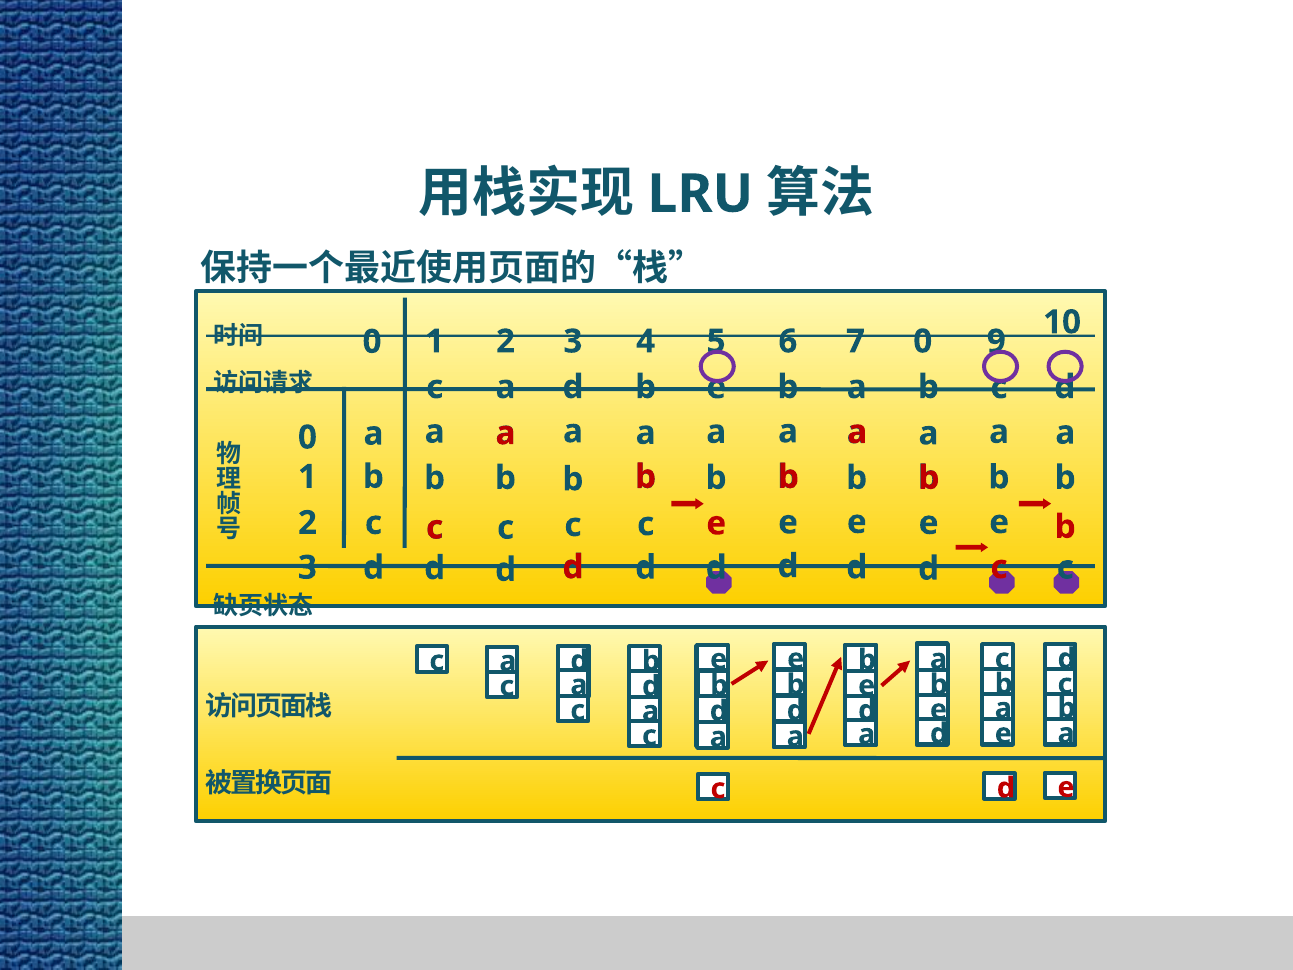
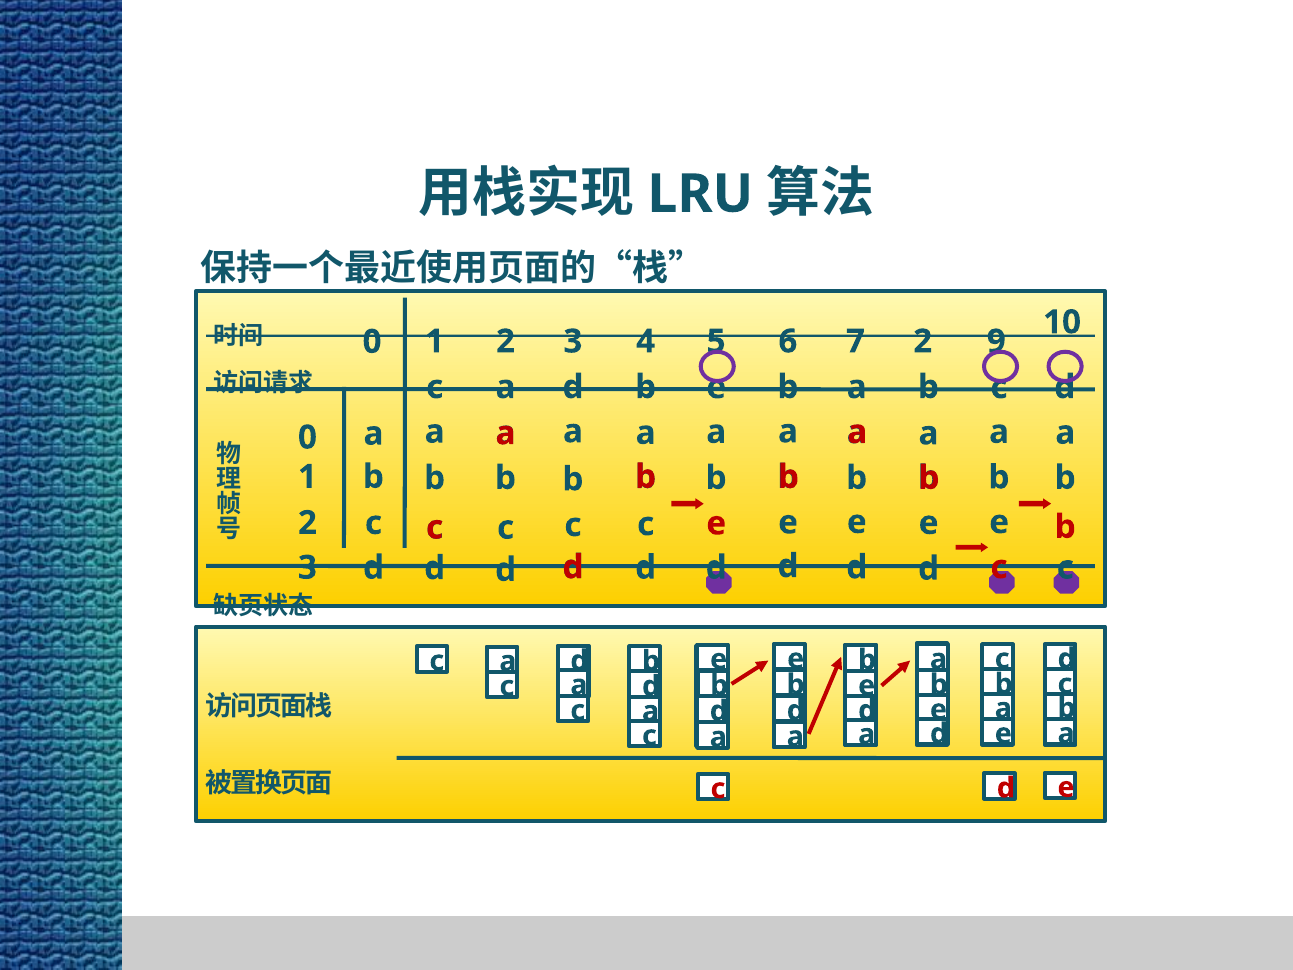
7 0: 0 -> 2 (923, 341)
